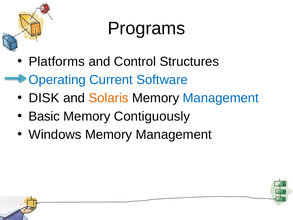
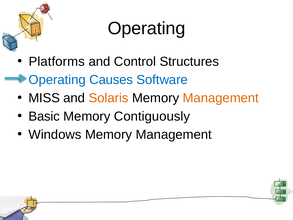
Programs: Programs -> Operating (147, 28)
Current: Current -> Causes (111, 80)
DISK: DISK -> MISS (44, 98)
Management colour: blue -> orange (221, 98)
